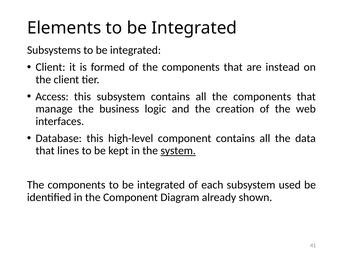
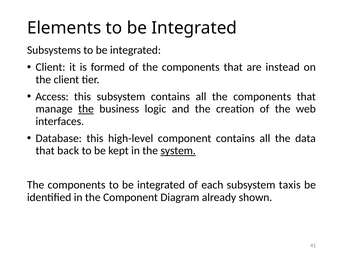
the underline: none -> present (86, 109)
lines: lines -> back (68, 151)
used: used -> taxis (290, 185)
